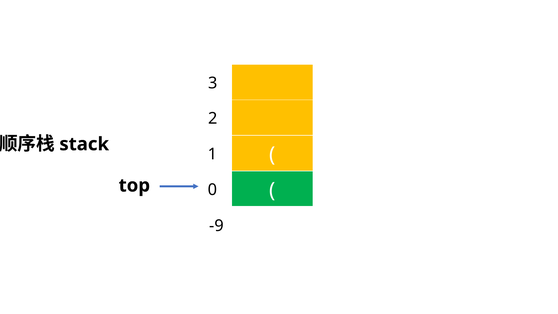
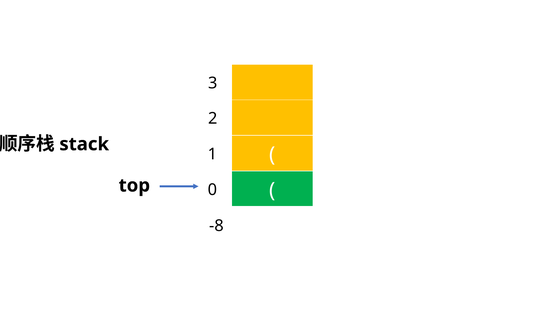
-9: -9 -> -8 (217, 226)
